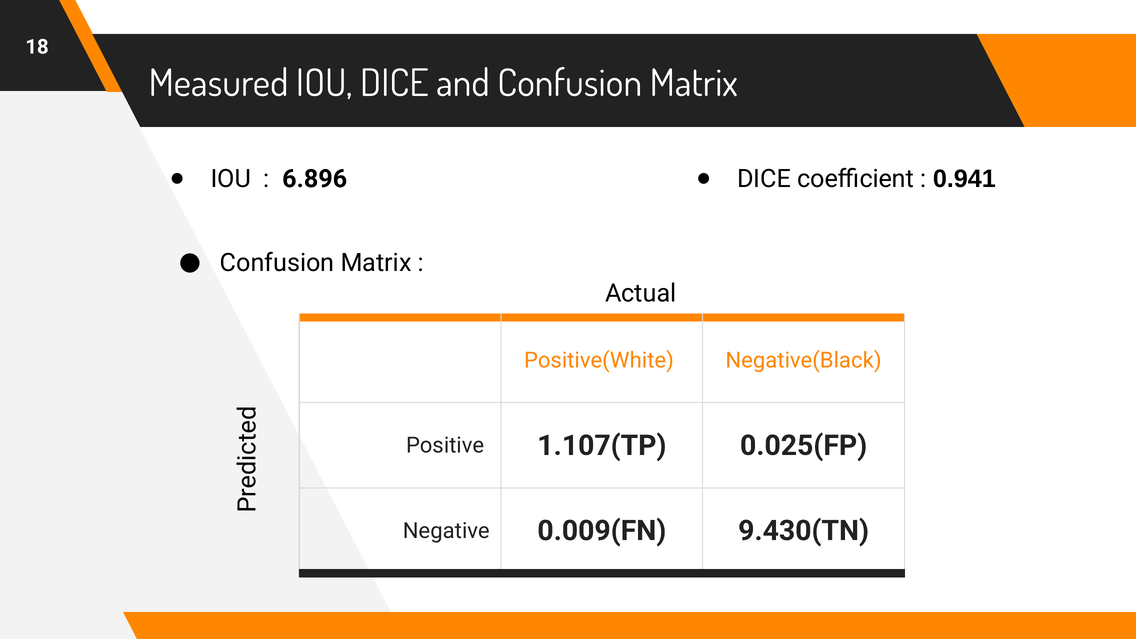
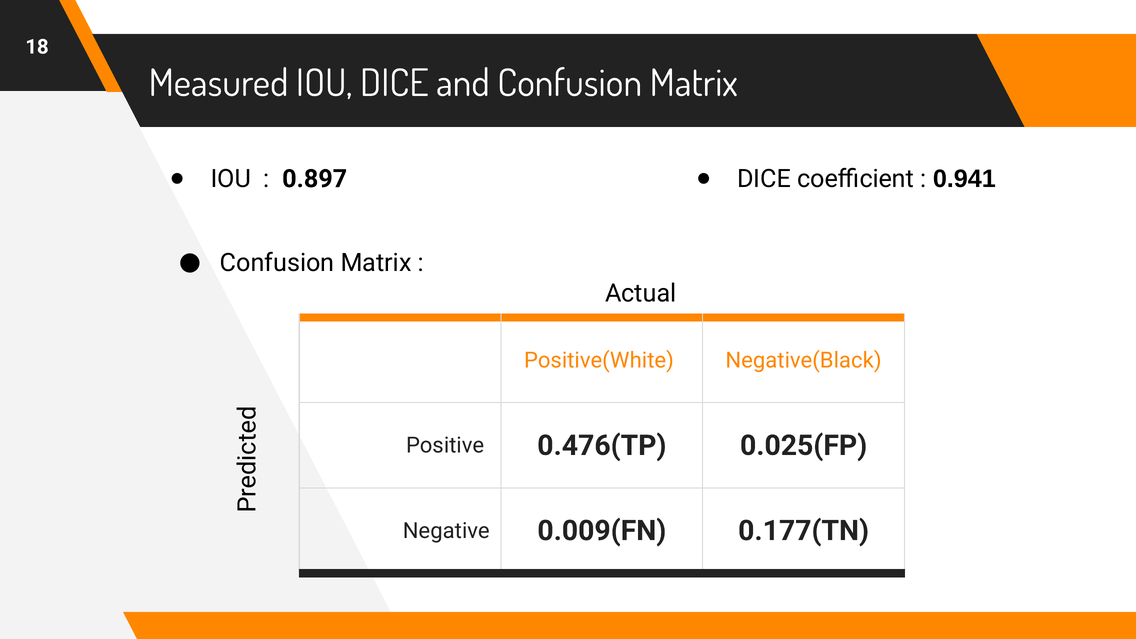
6.896: 6.896 -> 0.897 (315, 179)
1.107(TP: 1.107(TP -> 0.476(TP (602, 446)
9.430(TN: 9.430(TN -> 0.177(TN (804, 531)
